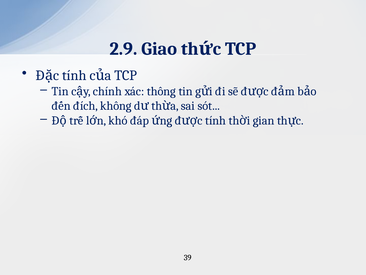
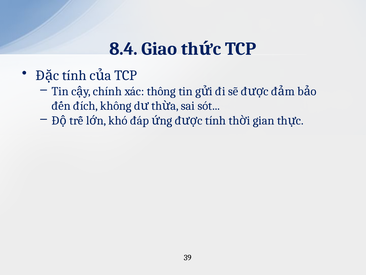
2.9: 2.9 -> 8.4 (124, 49)
